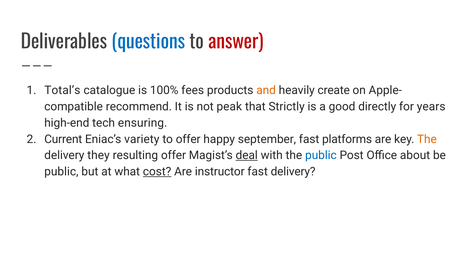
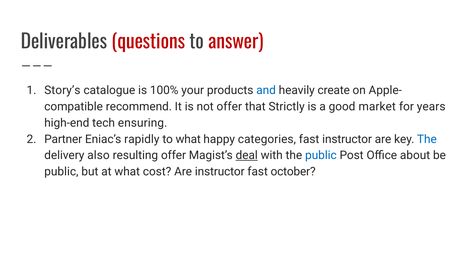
questions colour: blue -> red (148, 42)
Total’s: Total’s -> Story’s (62, 90)
fees: fees -> your (193, 90)
and colour: orange -> blue (266, 90)
not peak: peak -> offer (229, 107)
directly: directly -> market (377, 107)
Current: Current -> Partner (63, 139)
variety: variety -> rapidly (142, 139)
to offer: offer -> what (188, 139)
september: september -> categories (267, 139)
fast platforms: platforms -> instructor (347, 139)
The colour: orange -> blue (427, 139)
they: they -> also (99, 155)
cost underline: present -> none (157, 172)
fast delivery: delivery -> october (293, 172)
